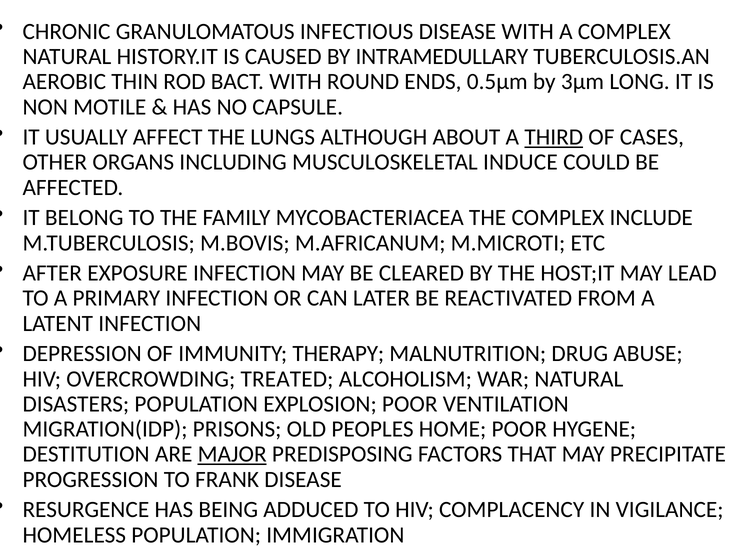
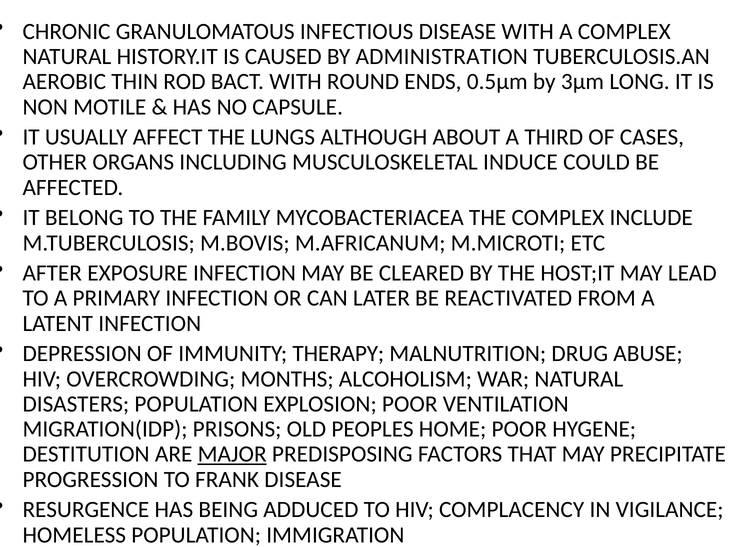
INTRAMEDULLARY: INTRAMEDULLARY -> ADMINISTRATION (442, 57)
THIRD underline: present -> none (554, 137)
TREATED: TREATED -> MONTHS (287, 379)
